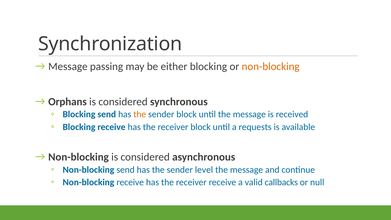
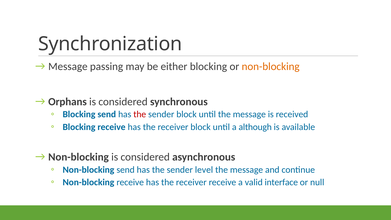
the colour: orange -> red (140, 114)
requests: requests -> although (255, 127)
callbacks: callbacks -> interface (281, 182)
